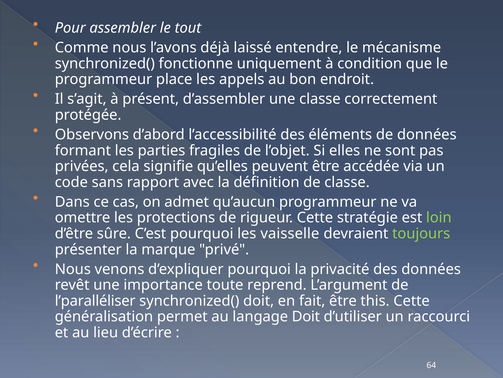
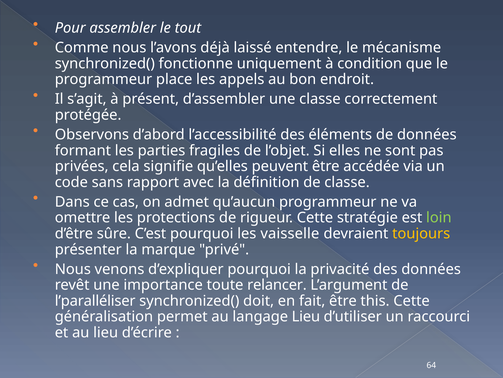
toujours colour: light green -> yellow (421, 233)
reprend: reprend -> relancer (277, 284)
langage Doit: Doit -> Lieu (306, 316)
